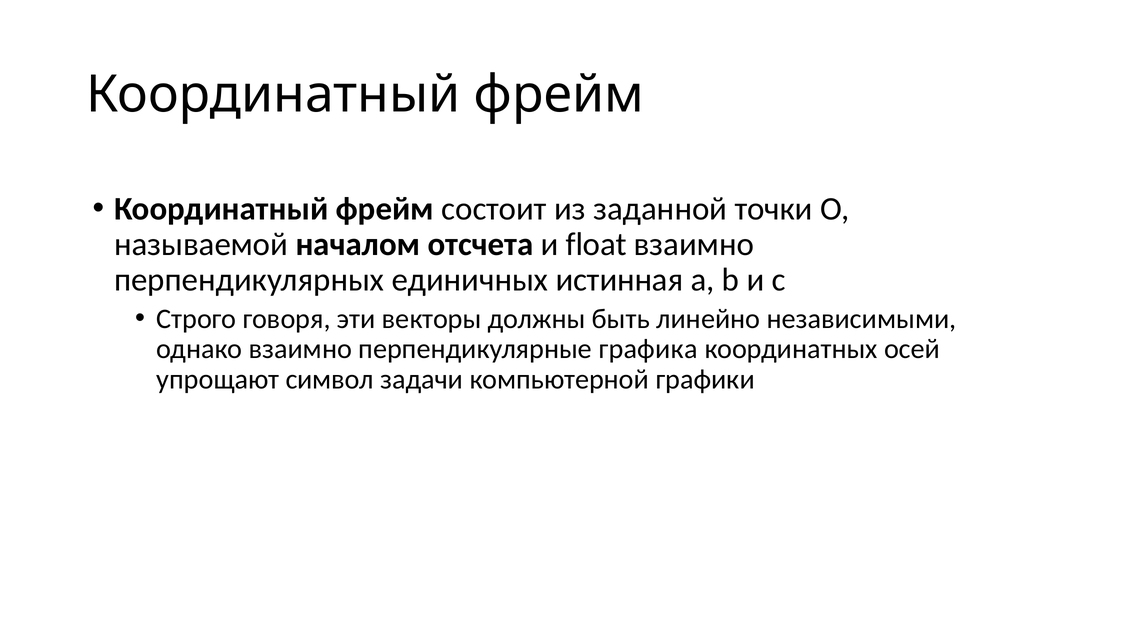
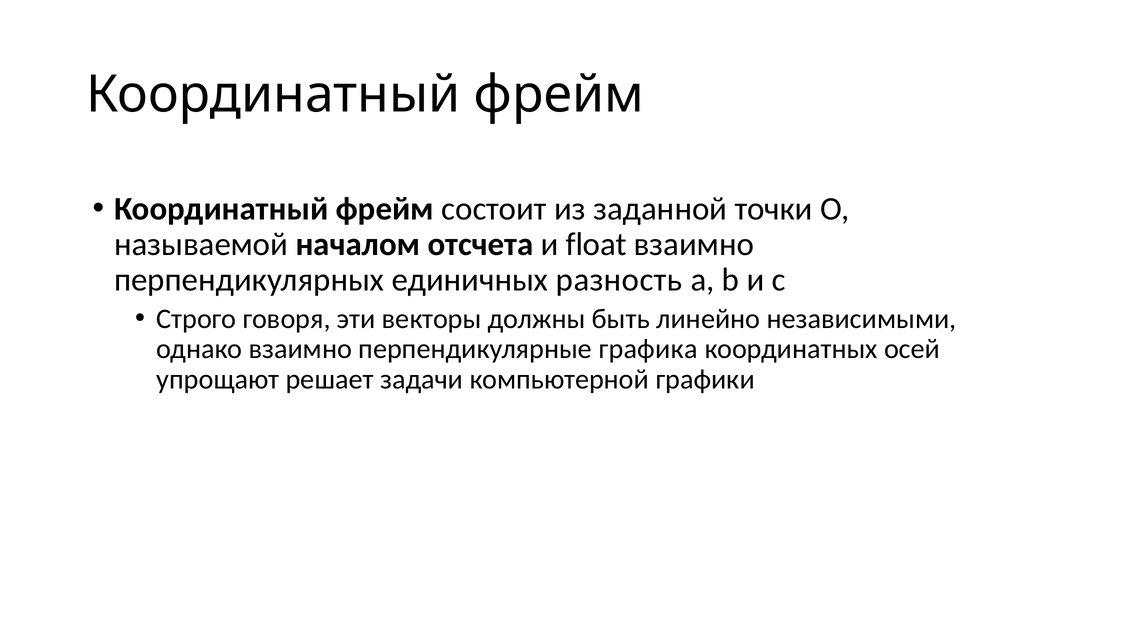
истинная: истинная -> разность (619, 280)
символ: символ -> решает (330, 380)
